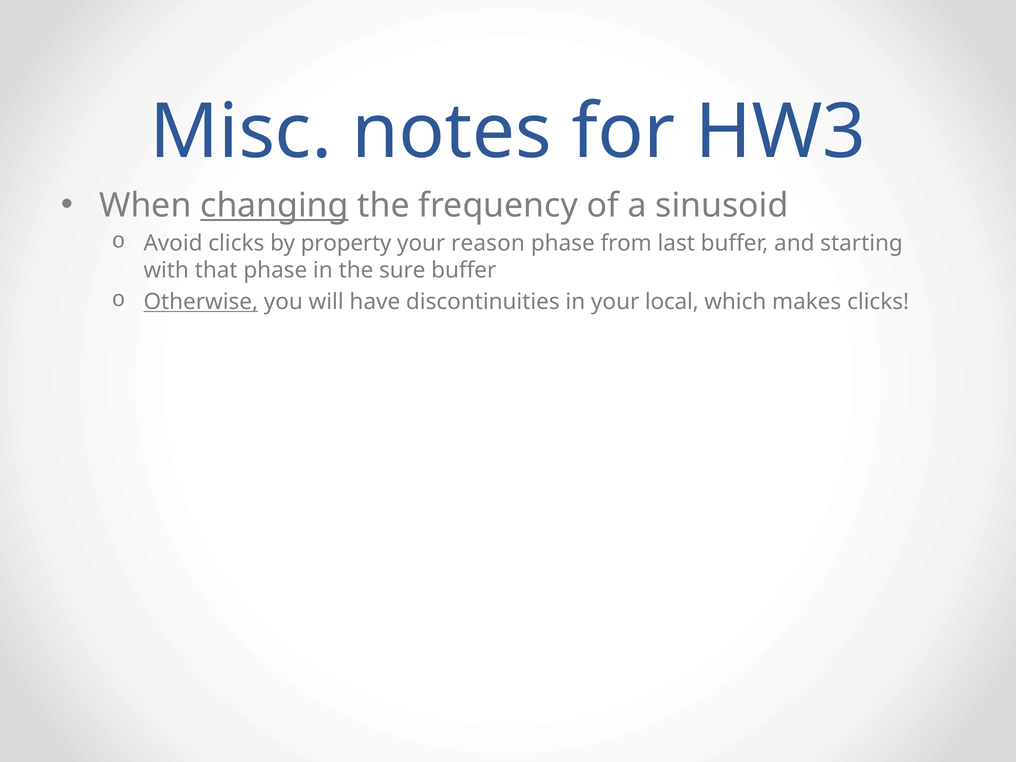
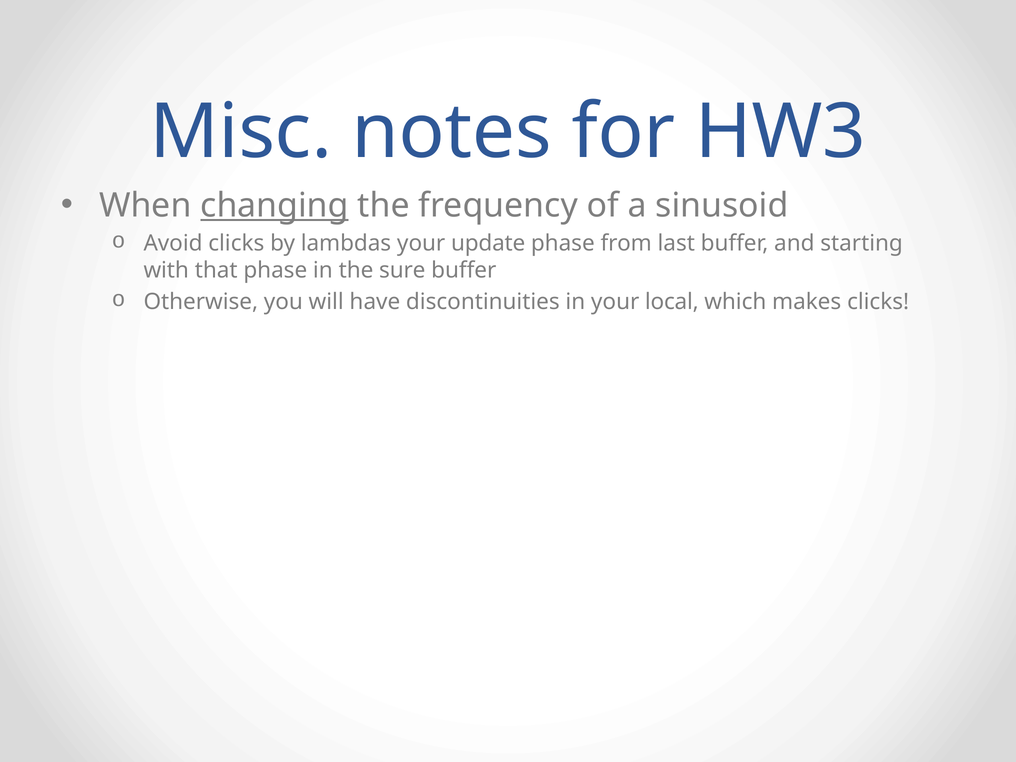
property: property -> lambdas (346, 243)
reason: reason -> update (488, 243)
Otherwise underline: present -> none (201, 302)
